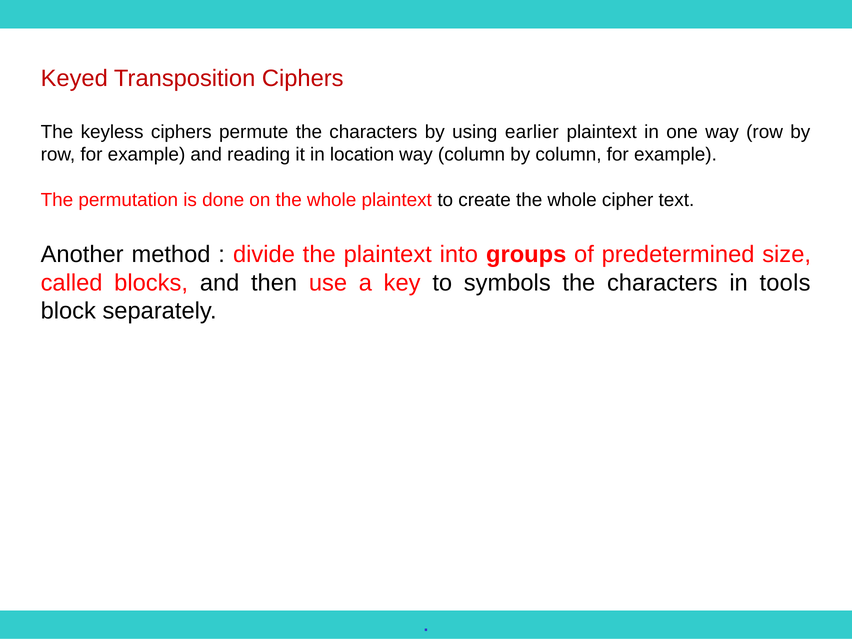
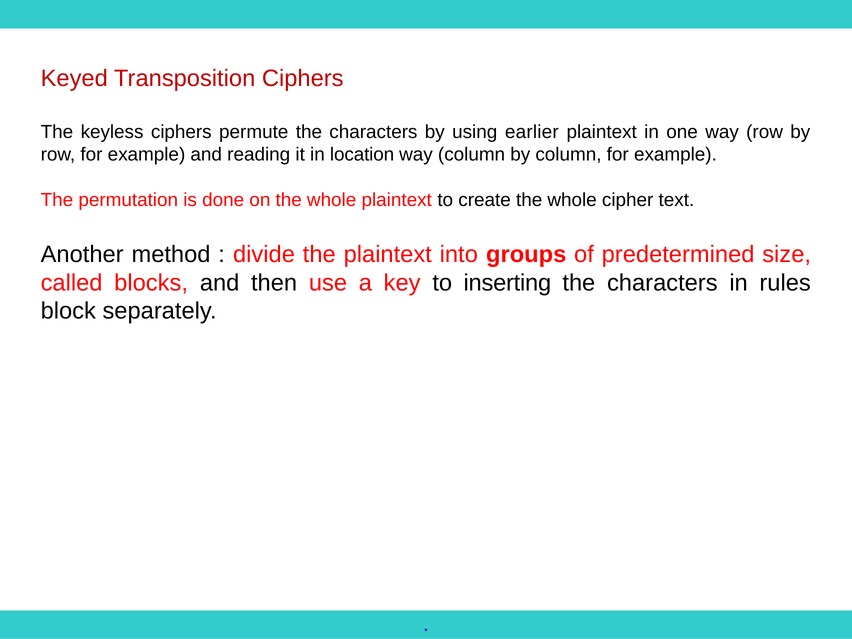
symbols: symbols -> inserting (507, 283)
tools: tools -> rules (785, 283)
